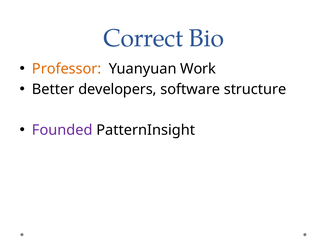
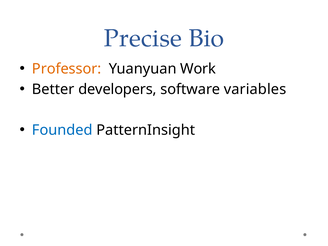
Correct: Correct -> Precise (143, 38)
structure: structure -> variables (255, 89)
Founded colour: purple -> blue (62, 130)
